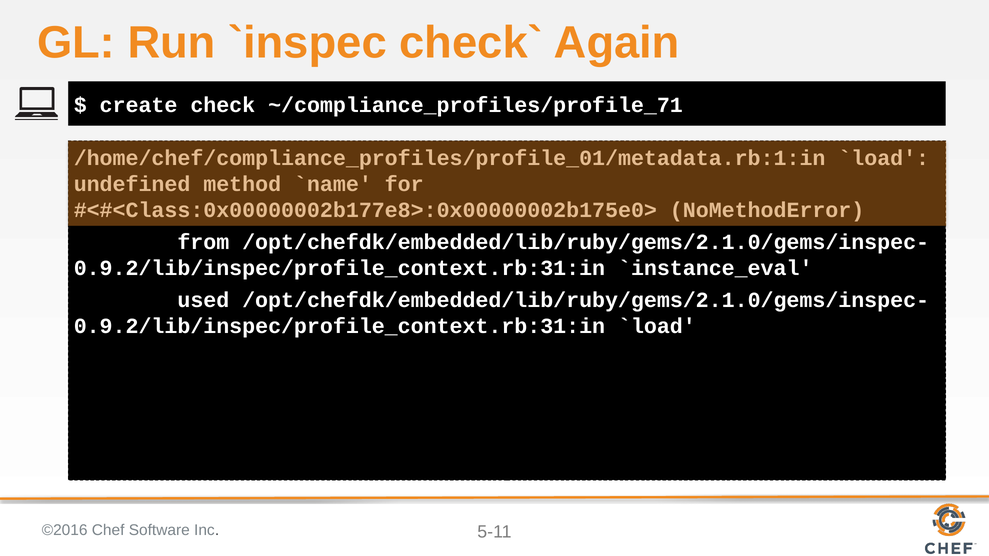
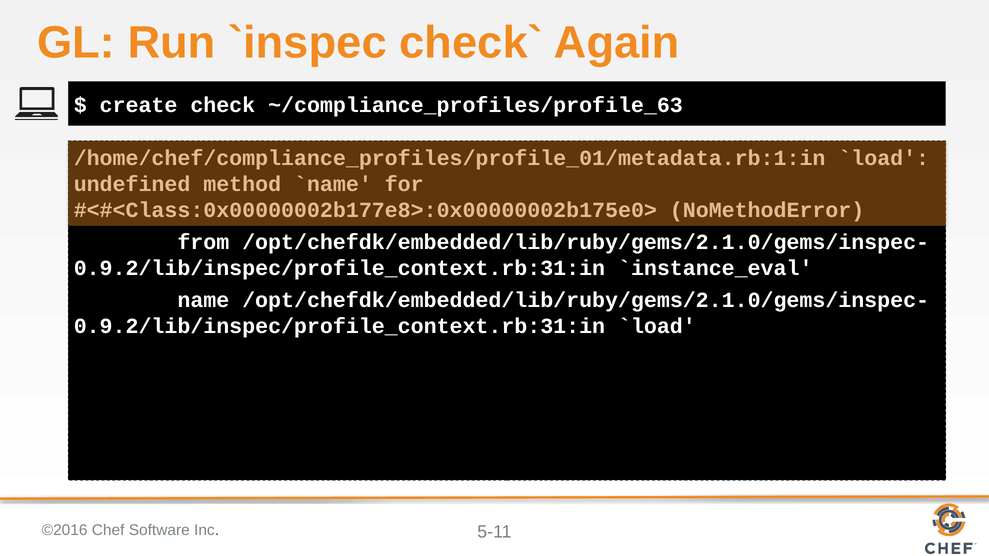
~/compliance_profiles/profile_71: ~/compliance_profiles/profile_71 -> ~/compliance_profiles/profile_63 (475, 105)
used: used -> name (203, 300)
